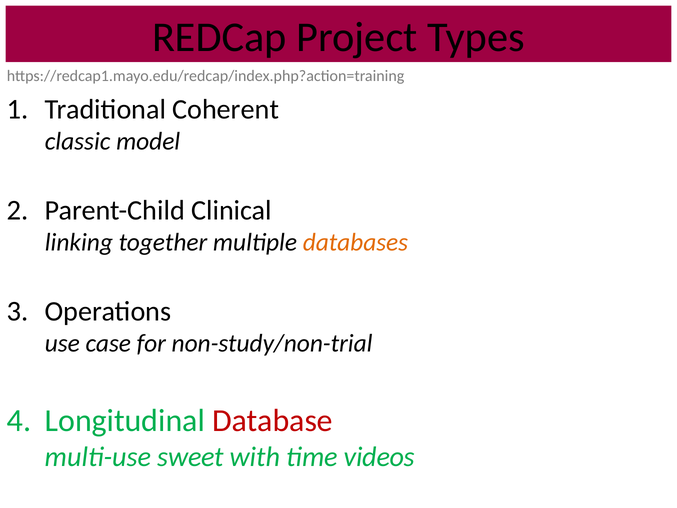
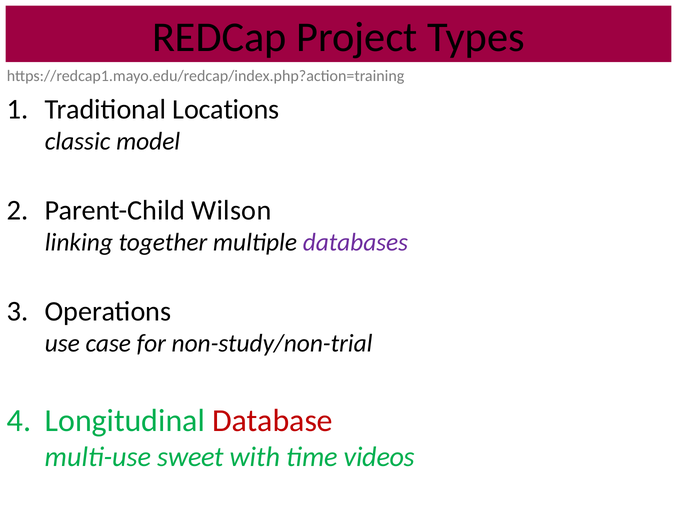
Coherent: Coherent -> Locations (226, 110)
Clinical: Clinical -> Wilson (231, 210)
databases colour: orange -> purple (355, 242)
